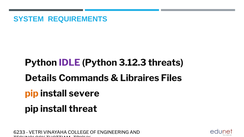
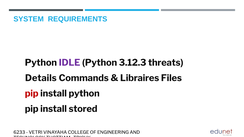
pip colour: orange -> red (32, 94)
install severe: severe -> python (84, 94)
threat: threat -> stored (83, 109)
